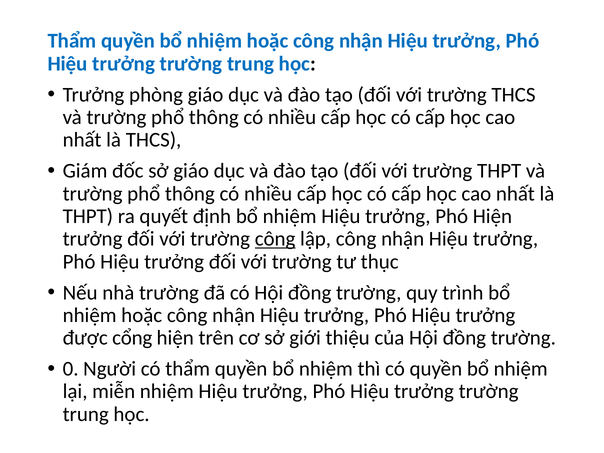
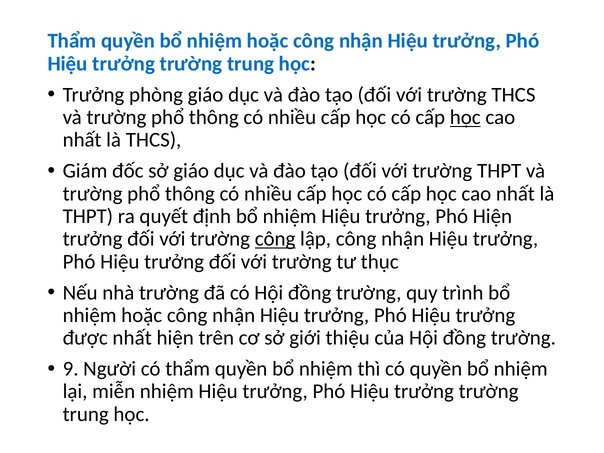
học underline: none -> present (465, 117)
được cổng: cổng -> nhất (132, 338)
0: 0 -> 9 (71, 369)
